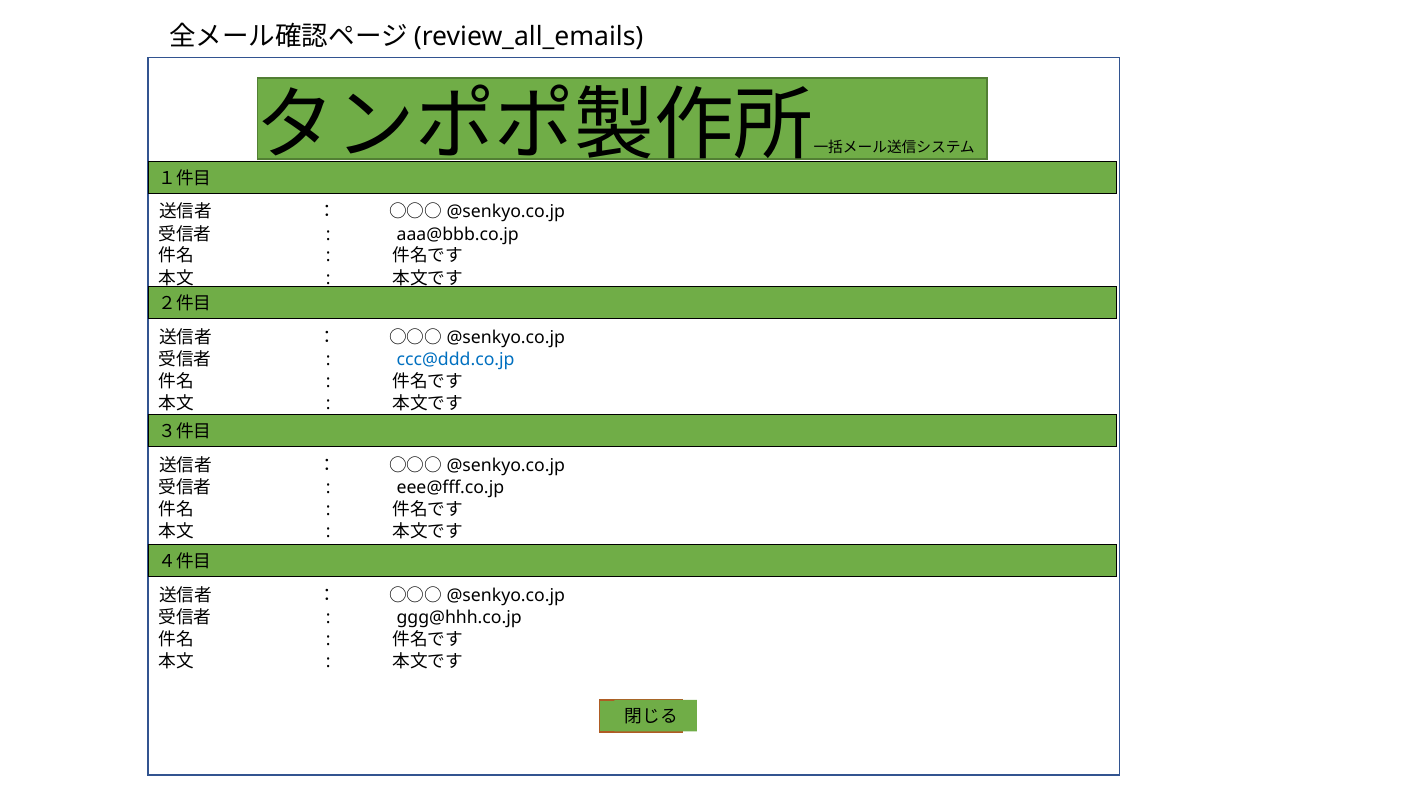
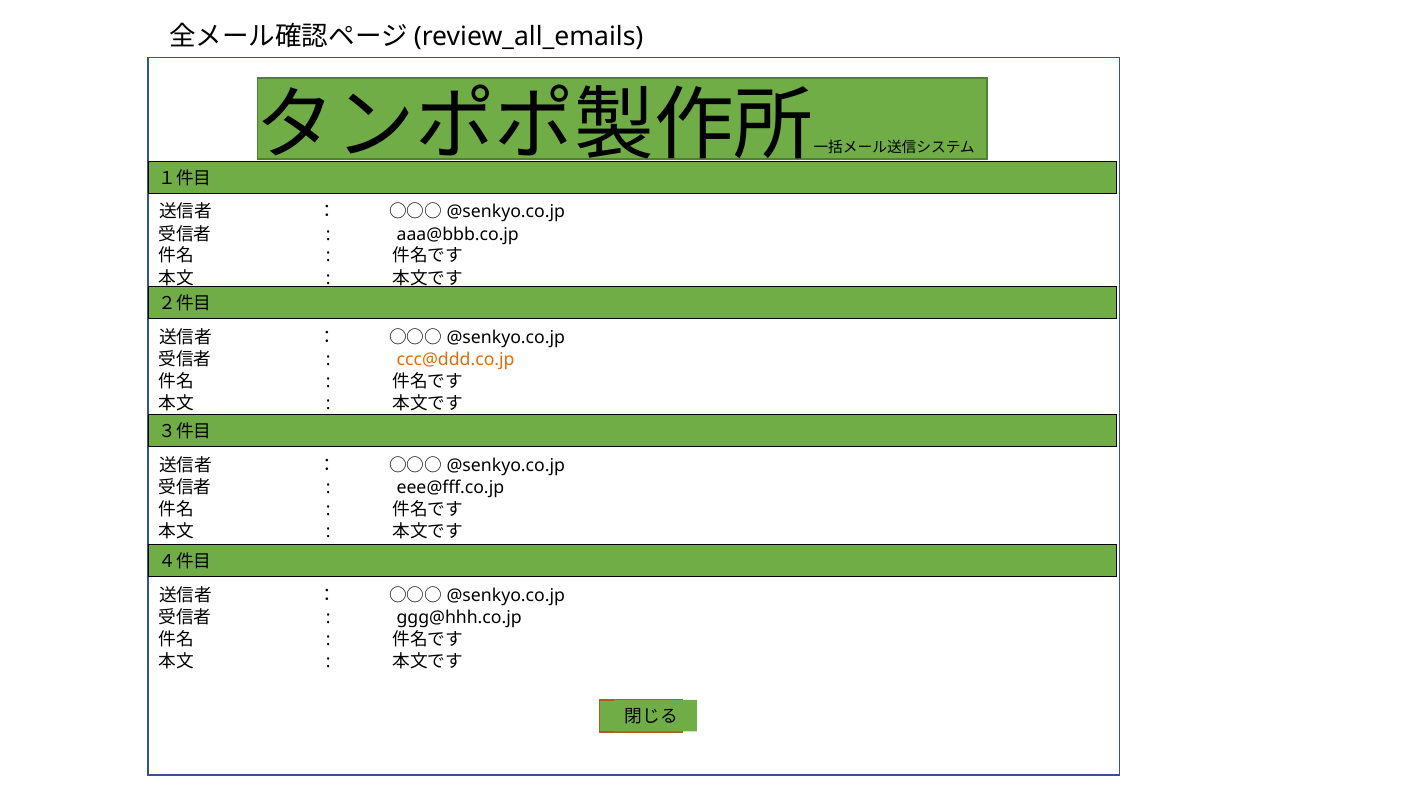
ccc@ddd.co.jp colour: blue -> orange (456, 360)
